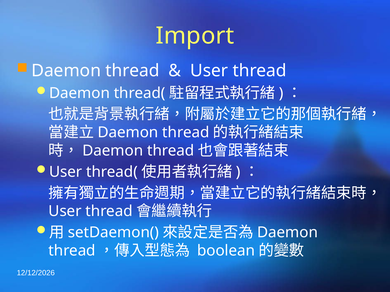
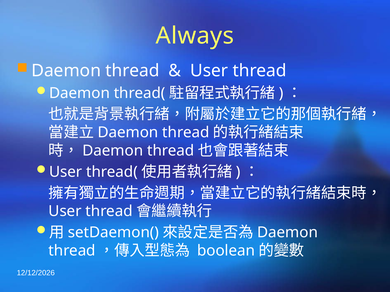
Import: Import -> Always (195, 36)
